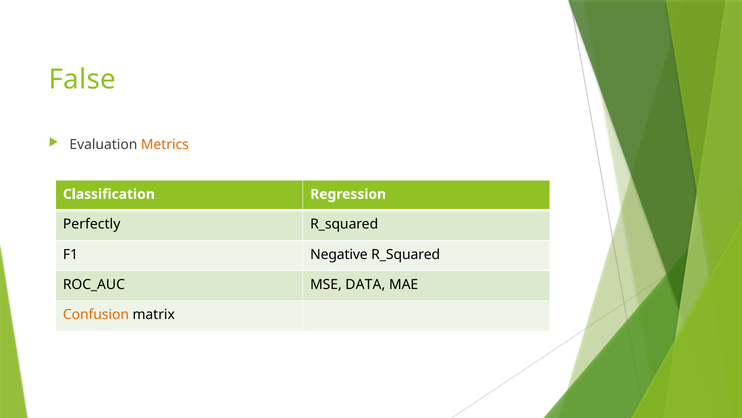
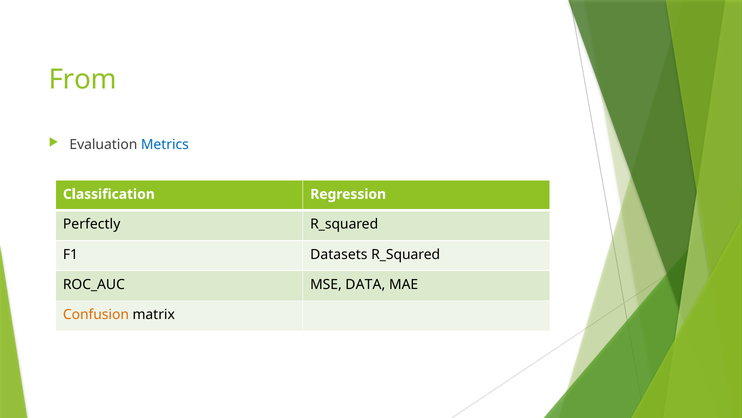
False: False -> From (83, 79)
Metrics colour: orange -> blue (165, 145)
Negative: Negative -> Datasets (339, 254)
